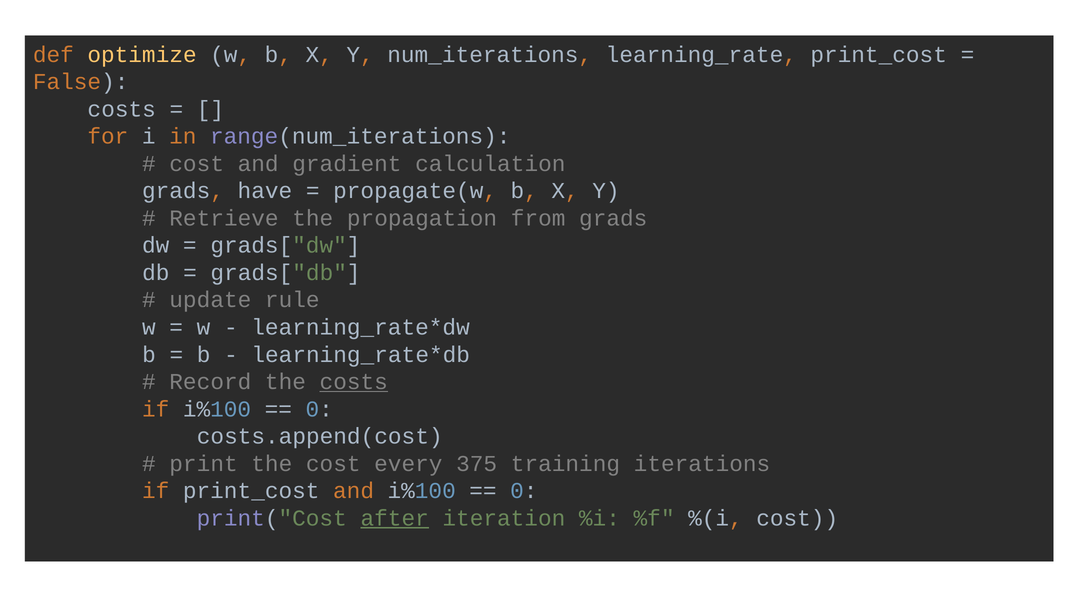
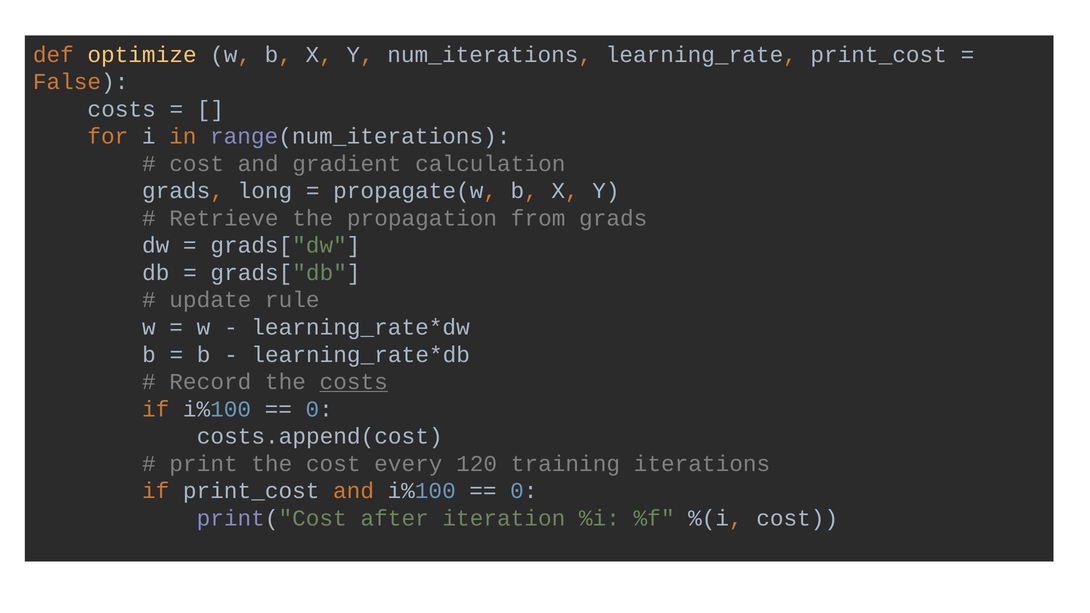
have: have -> long (265, 191)
375: 375 -> 120 (477, 464)
after underline: present -> none (395, 518)
